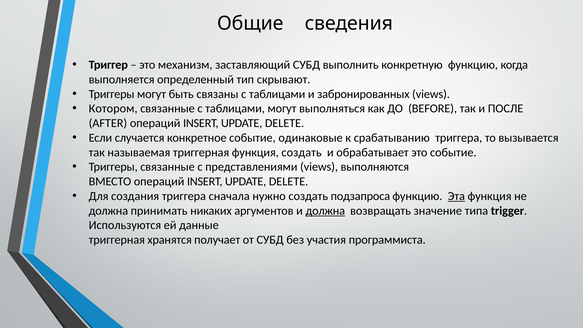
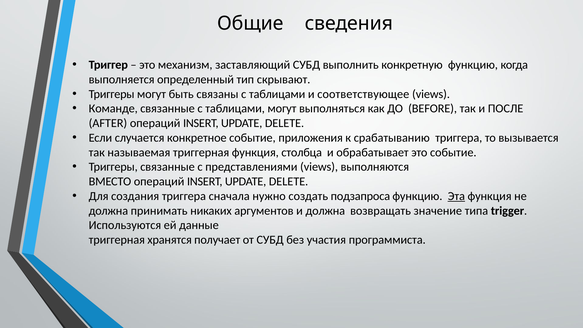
забронированных: забронированных -> соответствующее (363, 94)
Котором: Котором -> Команде (113, 109)
одинаковые: одинаковые -> приложения (311, 138)
функция создать: создать -> столбца (302, 152)
должна underline: present -> none (325, 211)
